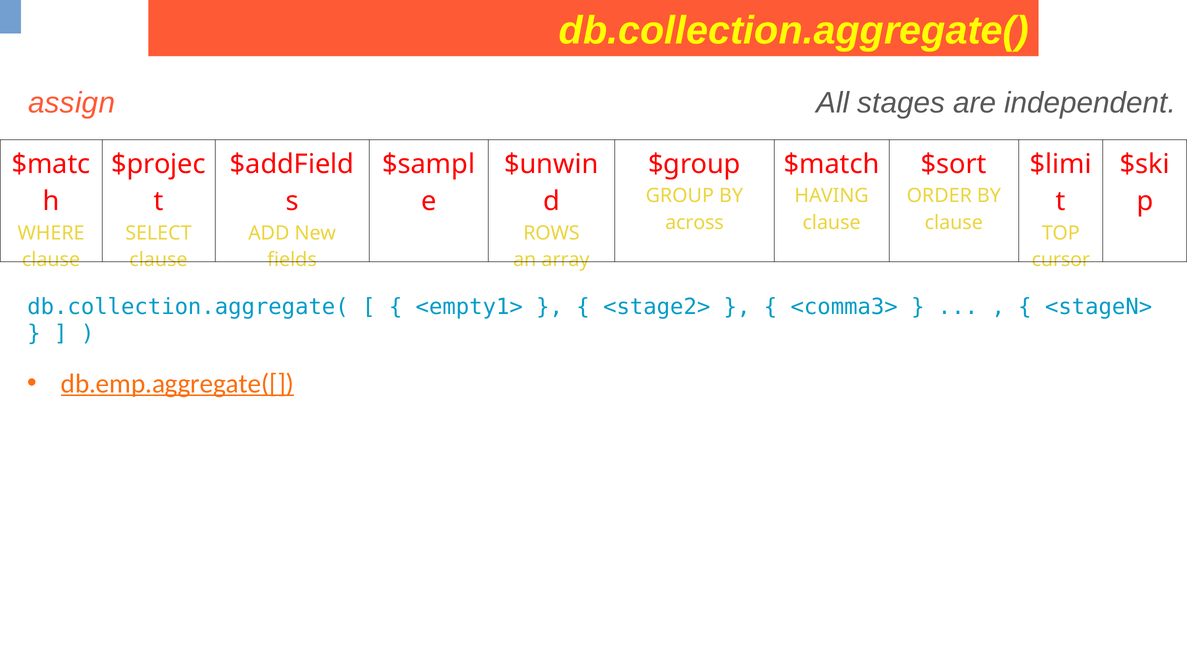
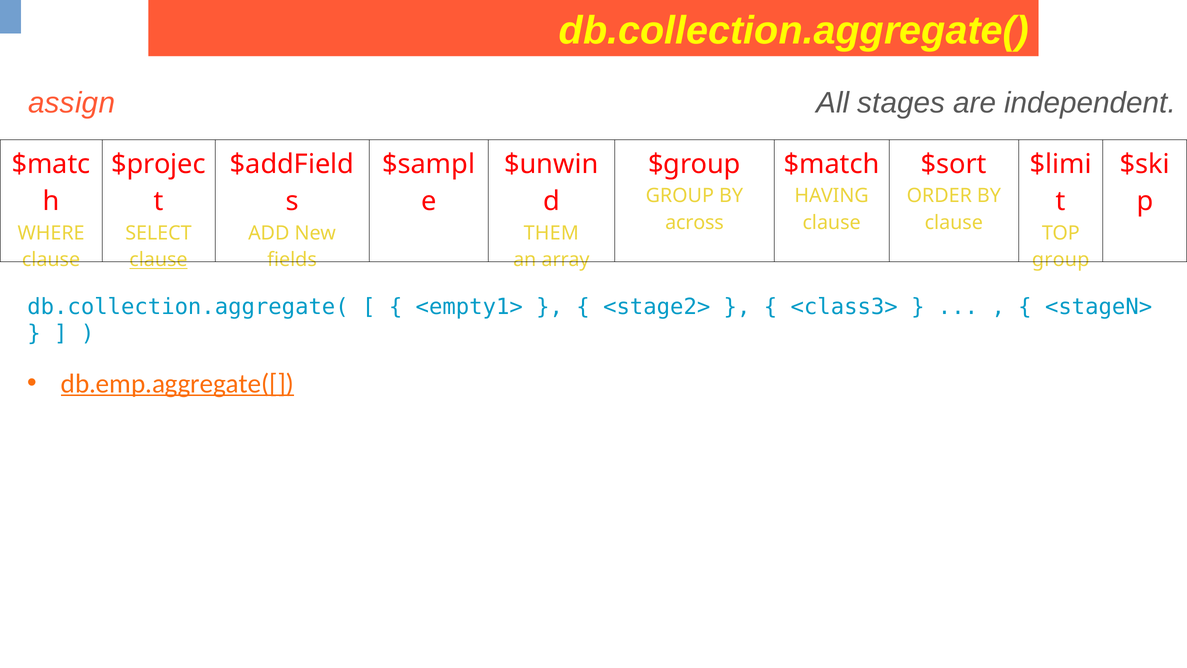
ROWS: ROWS -> THEM (551, 233)
clause underline: none -> present (158, 260)
cursor: cursor -> group (1061, 260)
<comma3>: <comma3> -> <class3> (844, 307)
